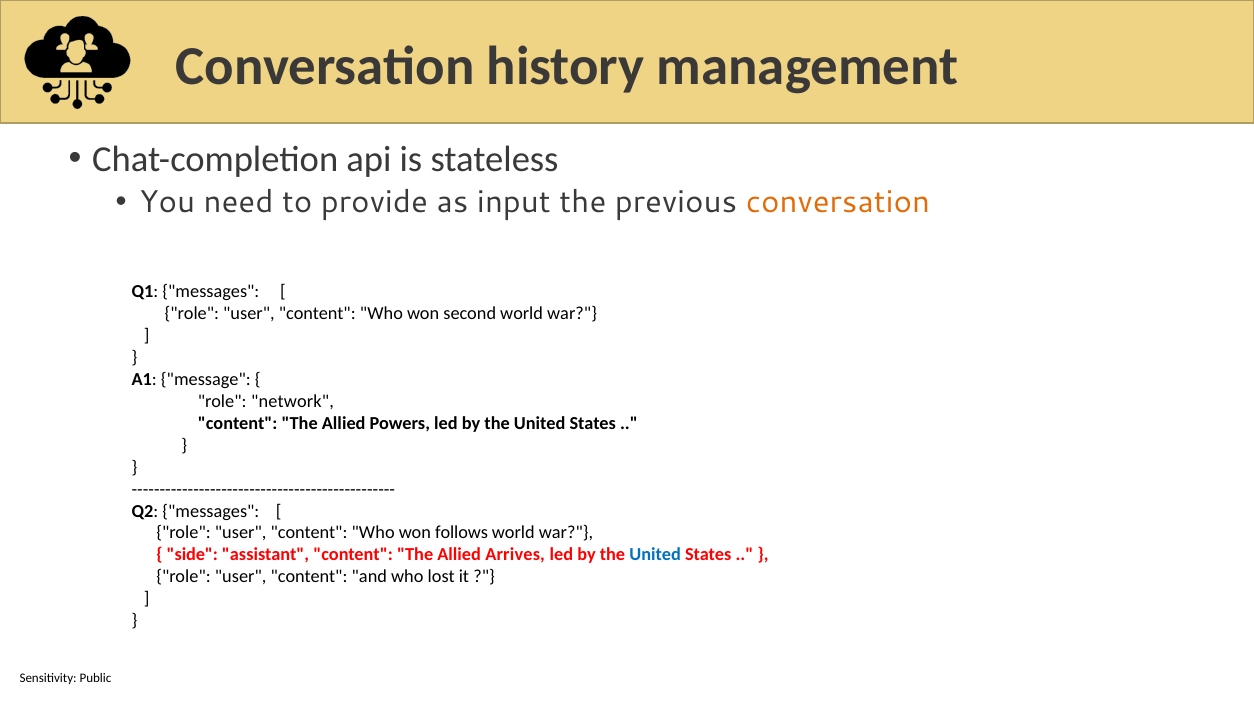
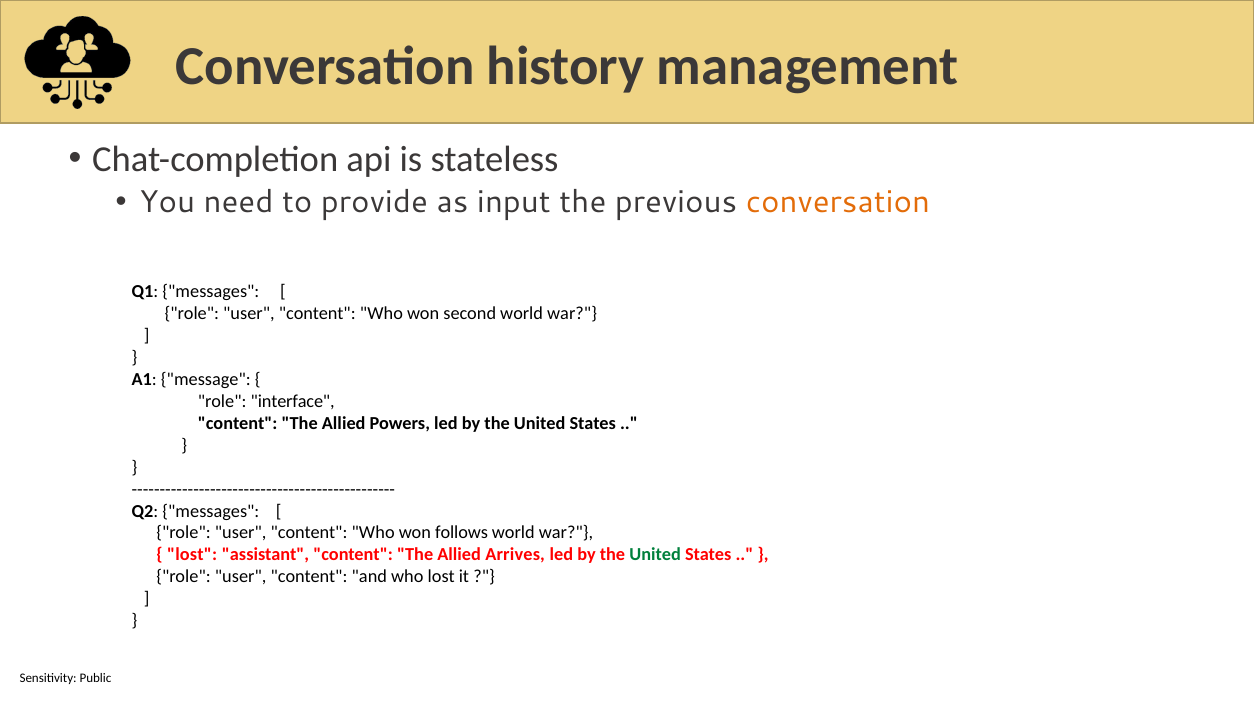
network: network -> interface (293, 401)
side: side -> lost (192, 555)
United colour: blue -> green (655, 555)
